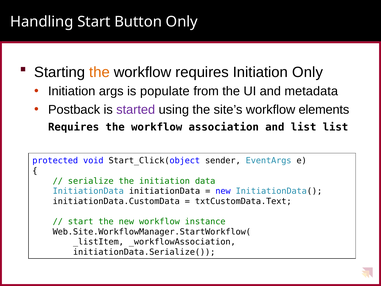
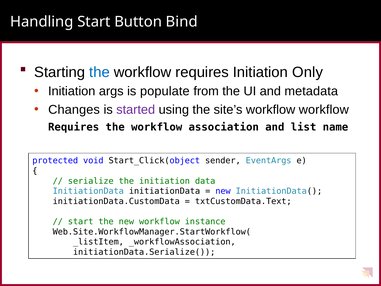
Button Only: Only -> Bind (182, 22)
the colour: orange -> blue (99, 72)
Postback: Postback -> Changes (74, 110)
workflow elements: elements -> workflow (324, 110)
list list: list -> name (335, 127)
